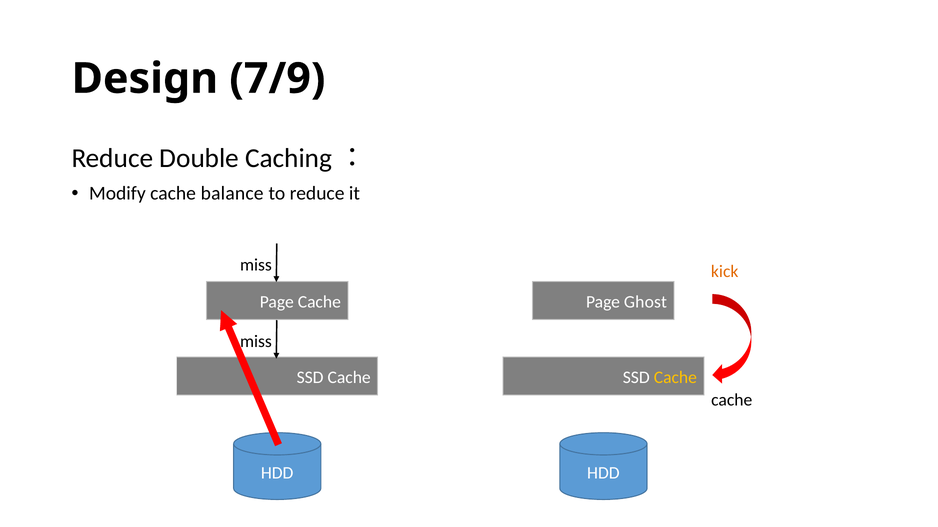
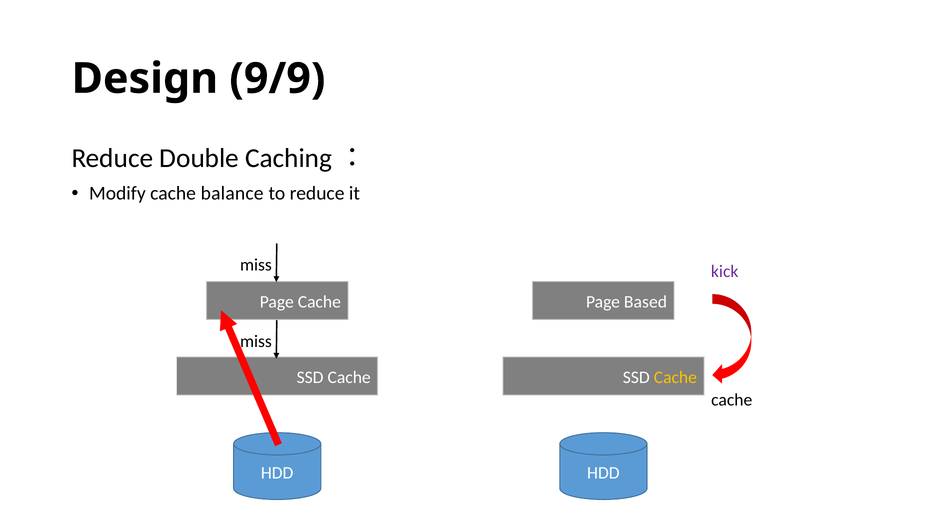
7/9: 7/9 -> 9/9 (277, 79)
kick colour: orange -> purple (725, 272)
Ghost: Ghost -> Based (646, 302)
